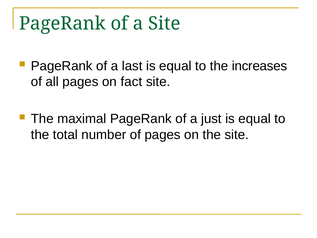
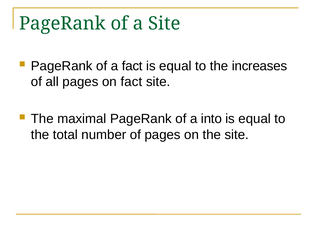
a last: last -> fact (132, 66)
just: just -> into (211, 119)
